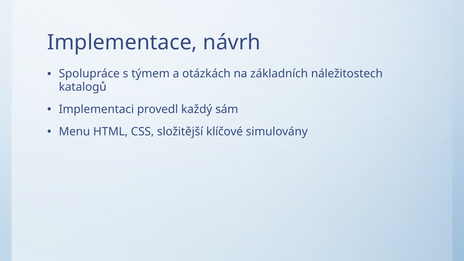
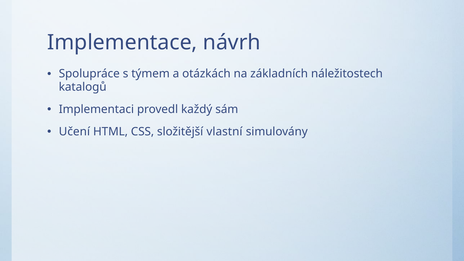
Menu: Menu -> Učení (74, 132)
klíčové: klíčové -> vlastní (224, 132)
